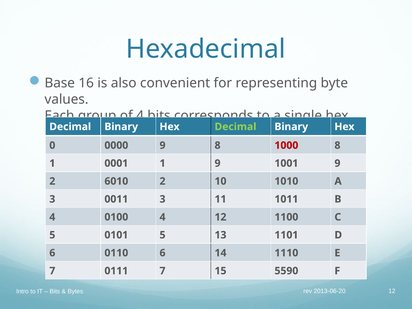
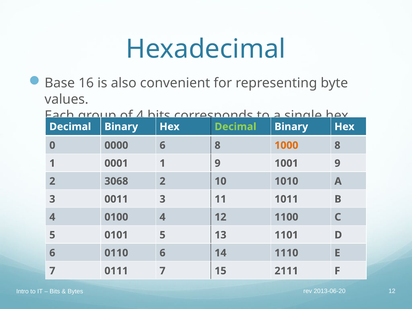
0000 9: 9 -> 6 (163, 145)
1000 colour: red -> orange (286, 145)
6010: 6010 -> 3068 (116, 181)
5590: 5590 -> 2111 (286, 271)
